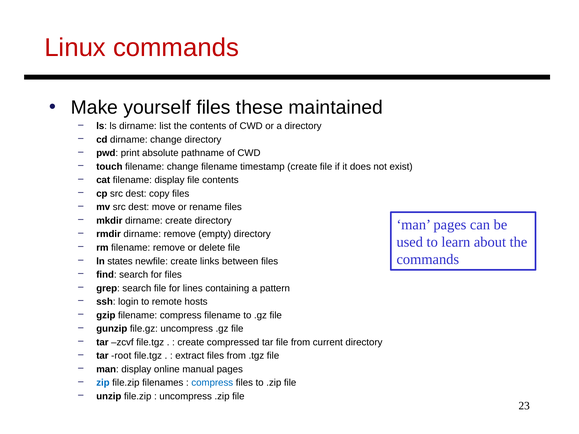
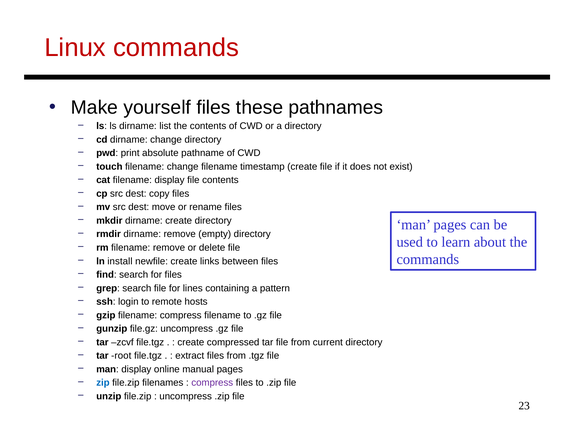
maintained: maintained -> pathnames (336, 108)
states: states -> install (120, 261)
compress colour: blue -> purple (212, 383)
